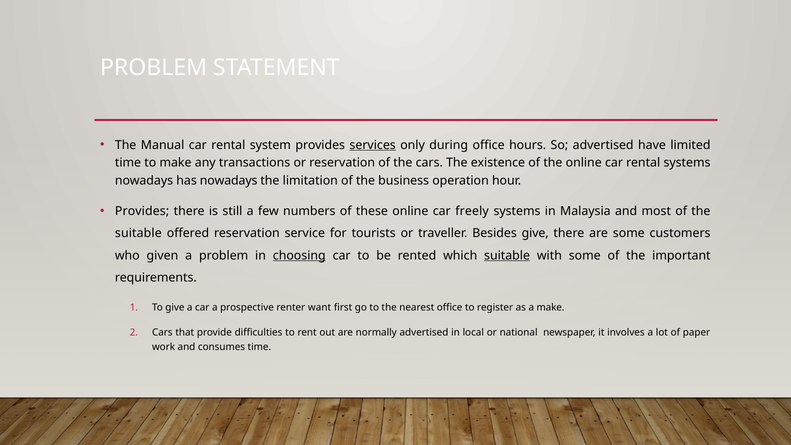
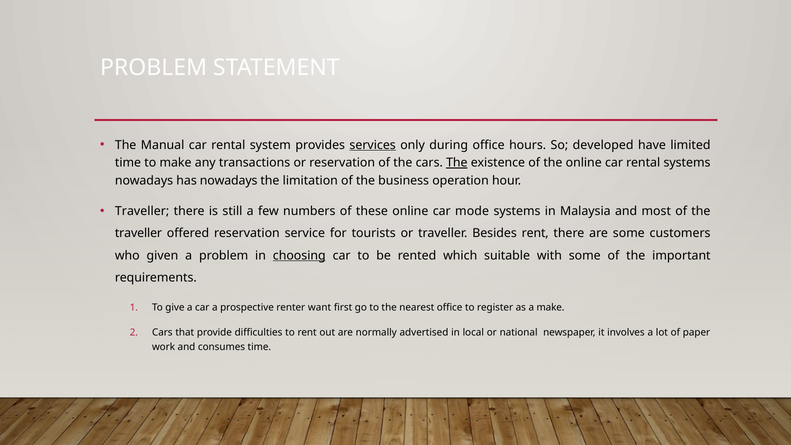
So advertised: advertised -> developed (603, 145)
The underline: none -> present (457, 163)
Provides: Provides -> Traveller (142, 211)
freely: freely -> mode (472, 211)
suitable: suitable -> traveller (138, 233)
Besides give: give -> rent (535, 233)
suitable underline: present -> none (507, 256)
